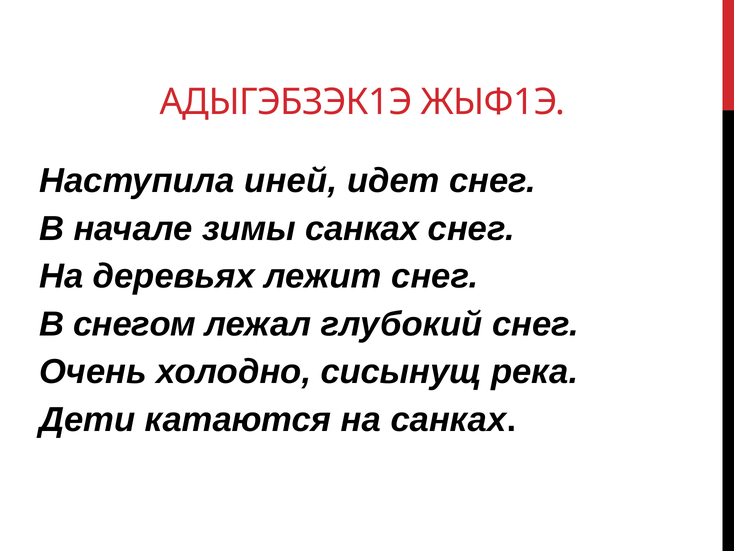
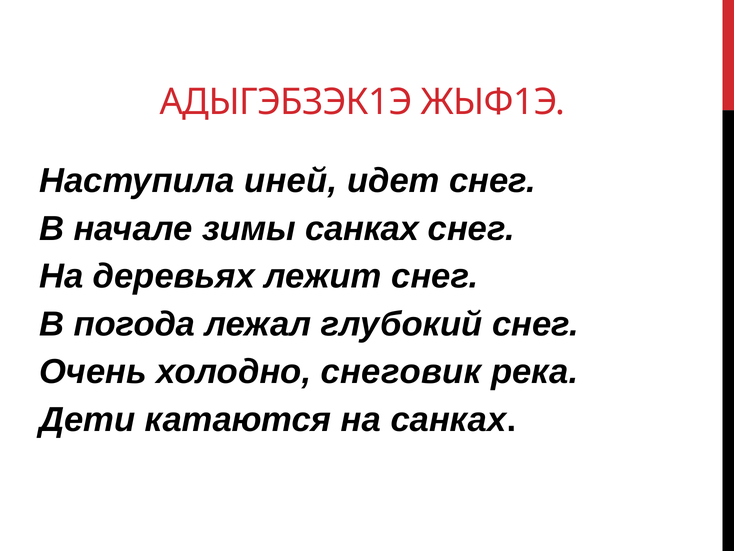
снегом: снегом -> погода (134, 324)
сисынущ: сисынущ -> снеговик (401, 372)
